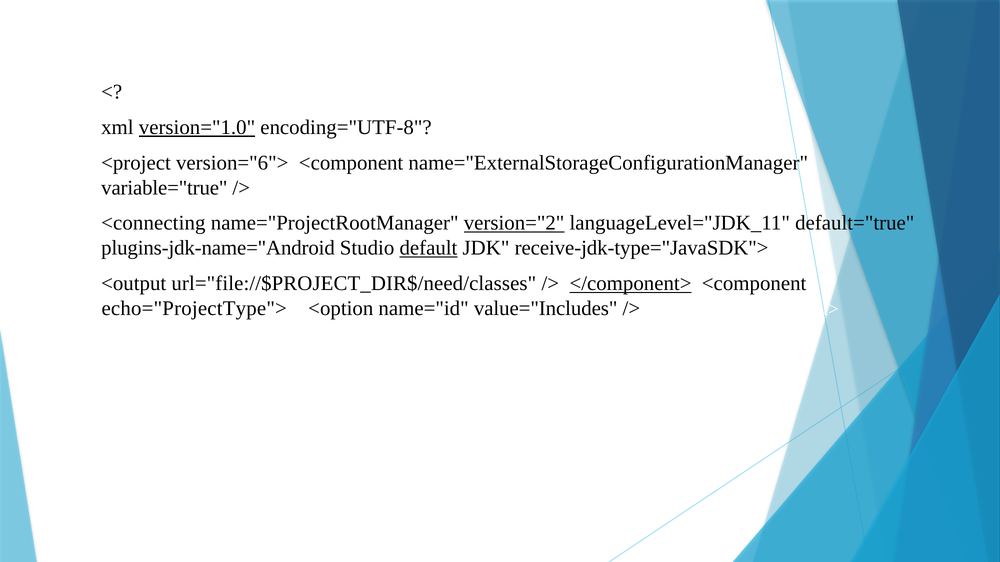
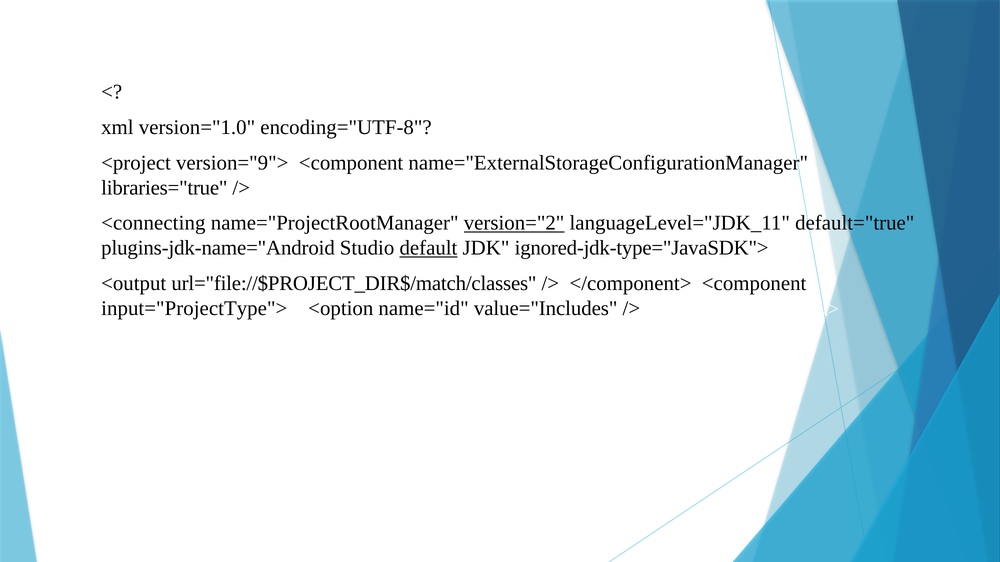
version="1.0 underline: present -> none (197, 127)
version="6">: version="6"> -> version="9"> (232, 163)
variable="true: variable="true -> libraries="true (164, 188)
receive-jdk-type="JavaSDK">: receive-jdk-type="JavaSDK"> -> ignored-jdk-type="JavaSDK"> (642, 248)
url="file://$PROJECT_DIR$/need/classes: url="file://$PROJECT_DIR$/need/classes -> url="file://$PROJECT_DIR$/match/classes (354, 284)
</component> underline: present -> none (631, 284)
echo="ProjectType">: echo="ProjectType"> -> input="ProjectType"> (194, 309)
